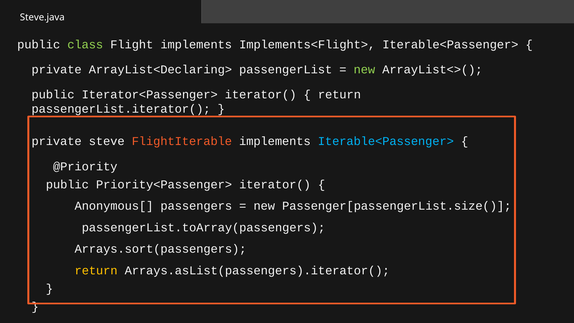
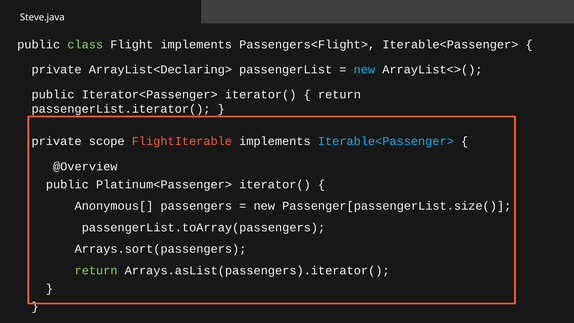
Implements<Flight>: Implements<Flight> -> Passengers<Flight> (307, 44)
new colour: light green -> light blue (364, 70)
steve: steve -> scope (107, 141)
@Priority: @Priority -> @Overview (85, 166)
Priority<Passenger>: Priority<Passenger> -> Platinum<Passenger> (164, 184)
return colour: yellow -> light green (96, 270)
